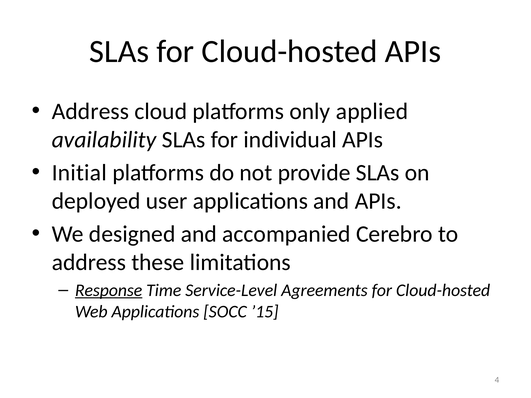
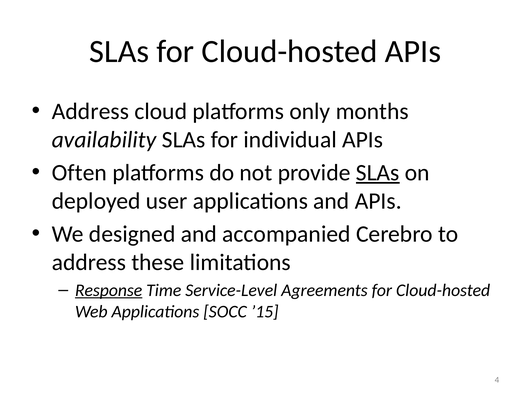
applied: applied -> months (372, 111)
Initial: Initial -> Often (79, 173)
SLAs underline: none -> present (378, 173)
